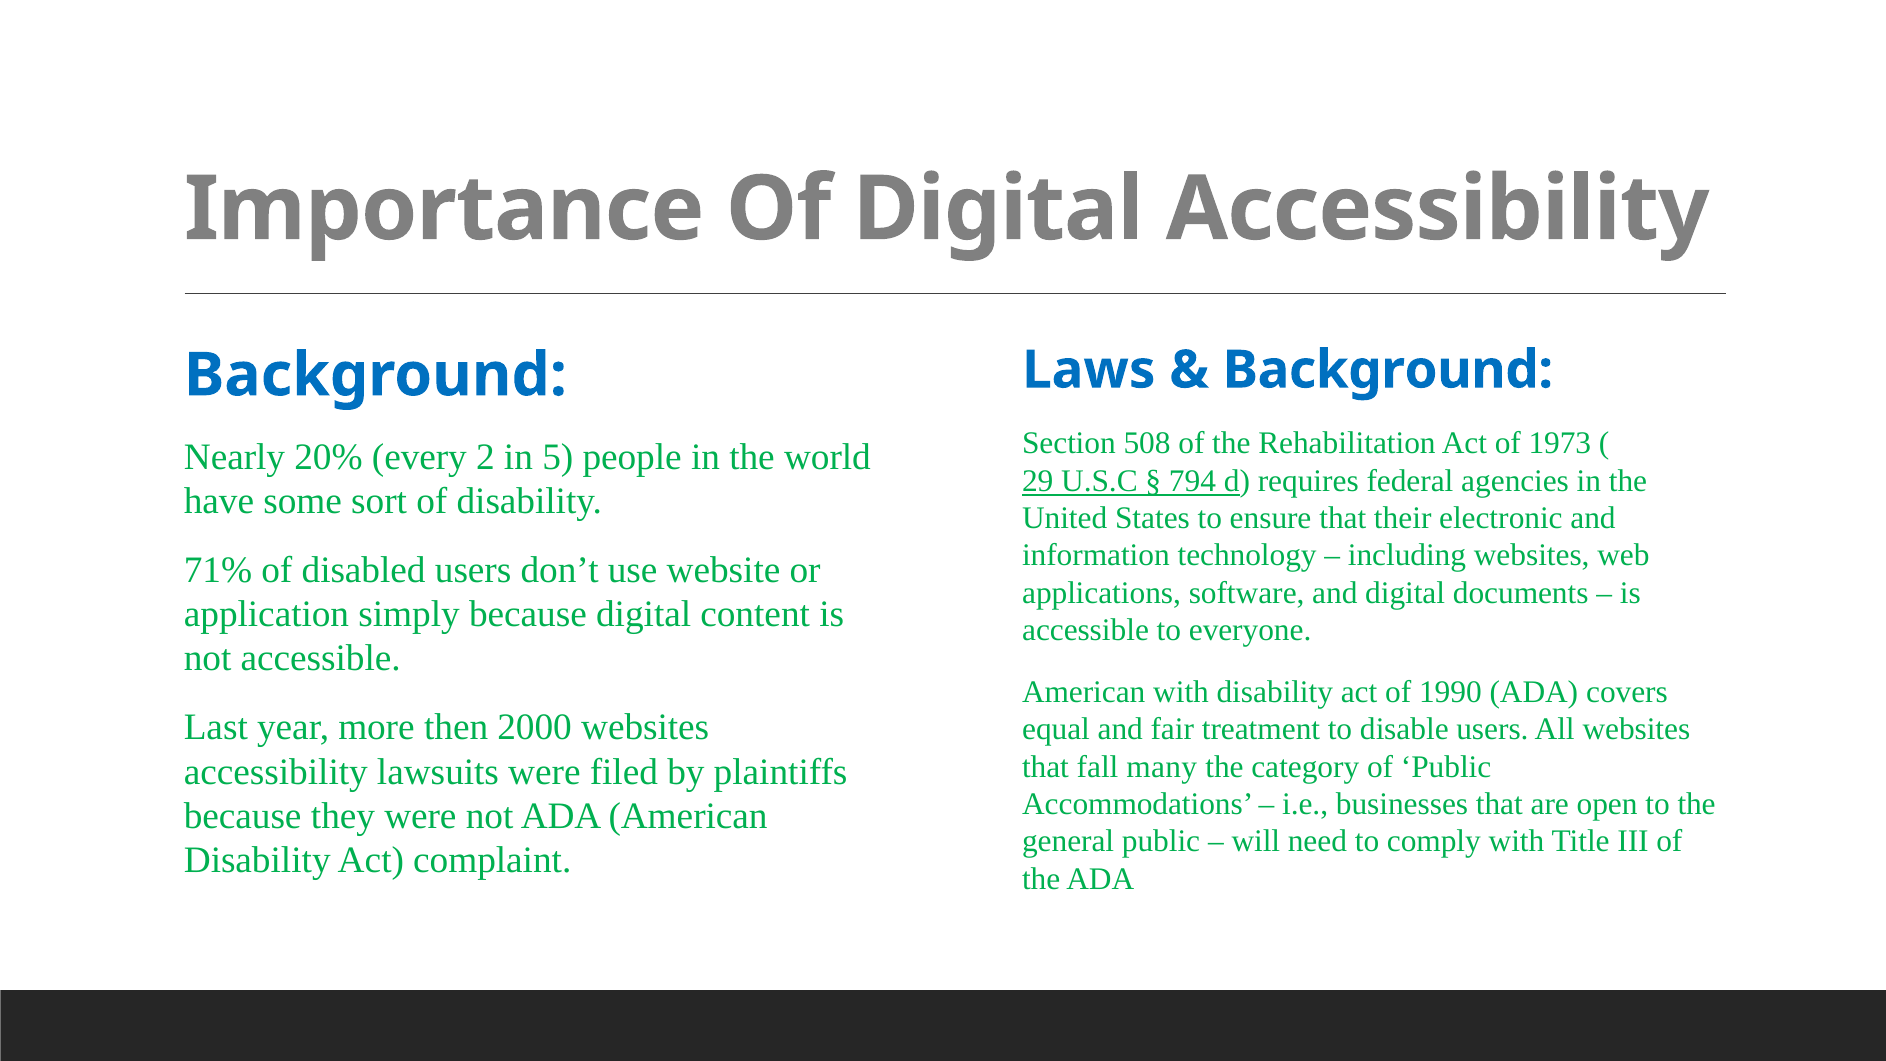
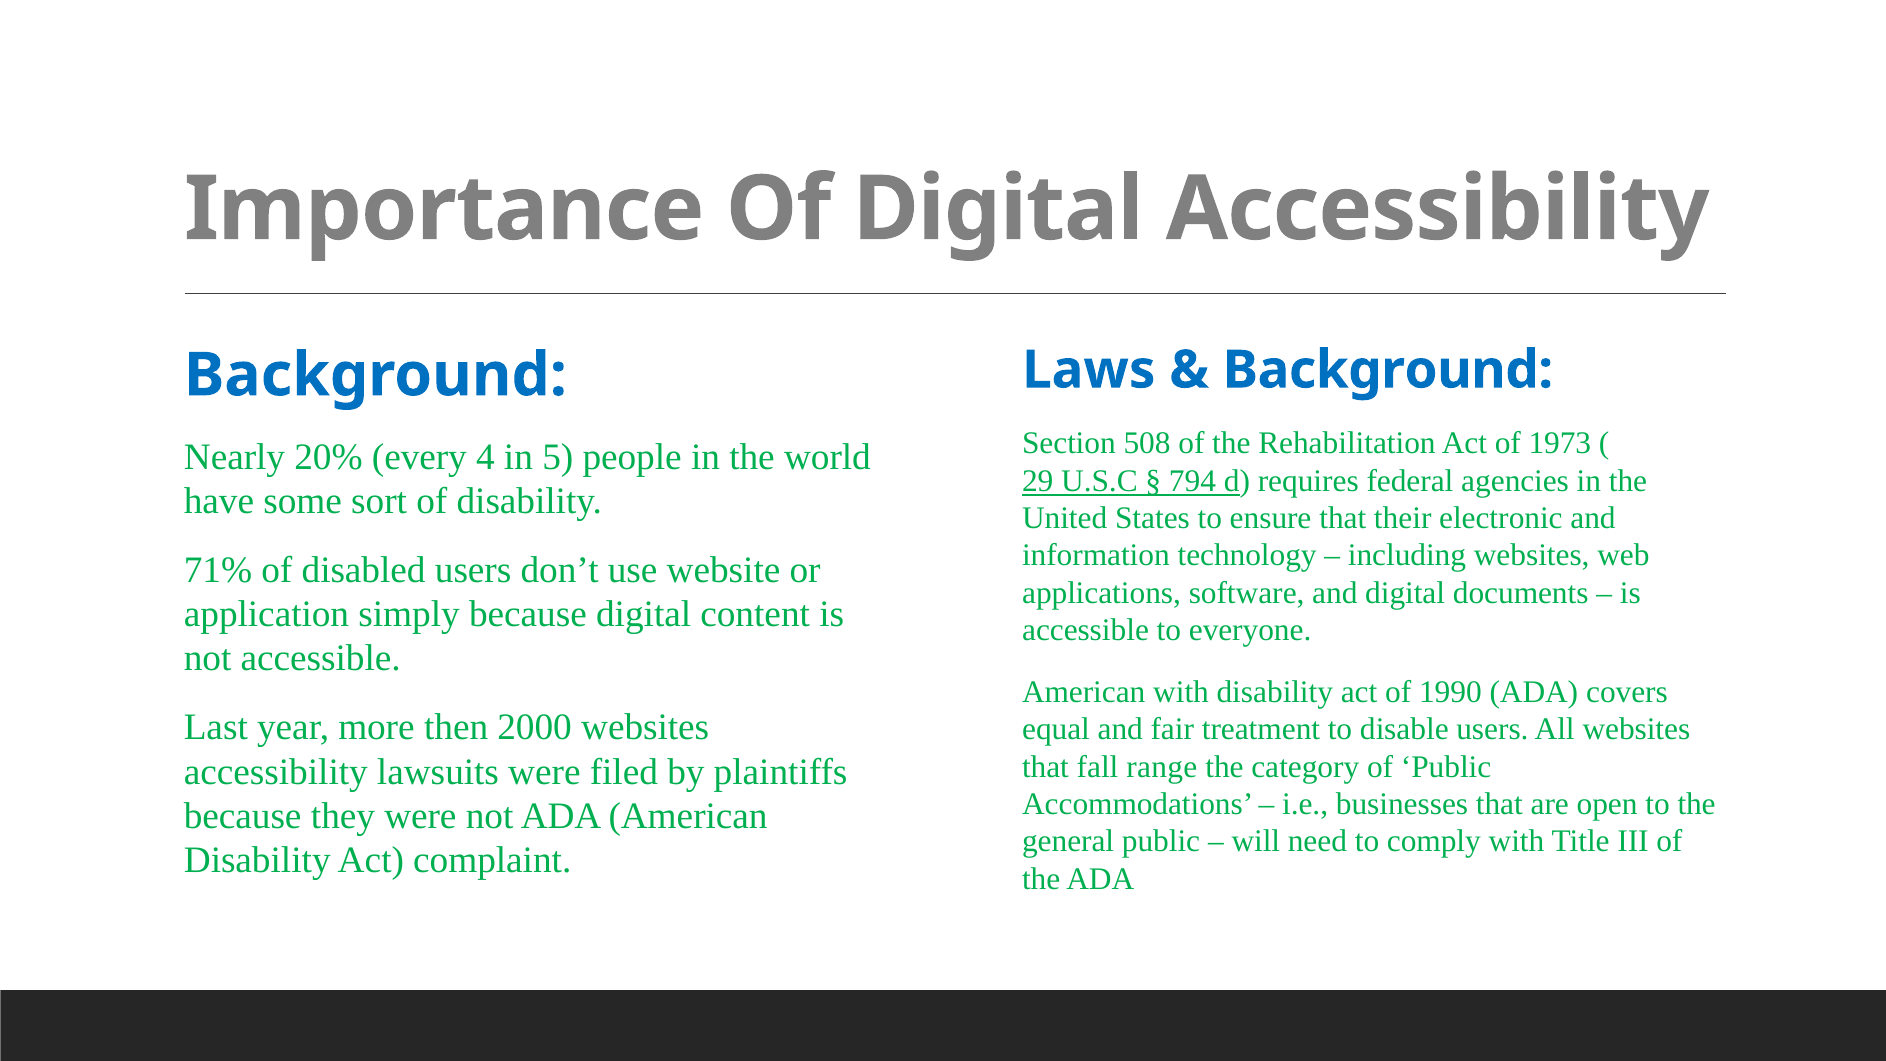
2: 2 -> 4 (486, 457)
many: many -> range (1162, 767)
